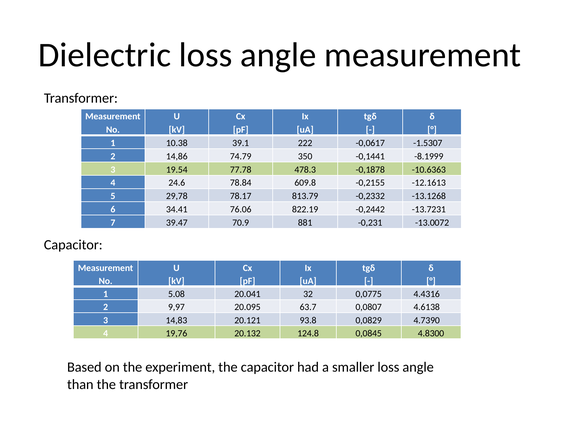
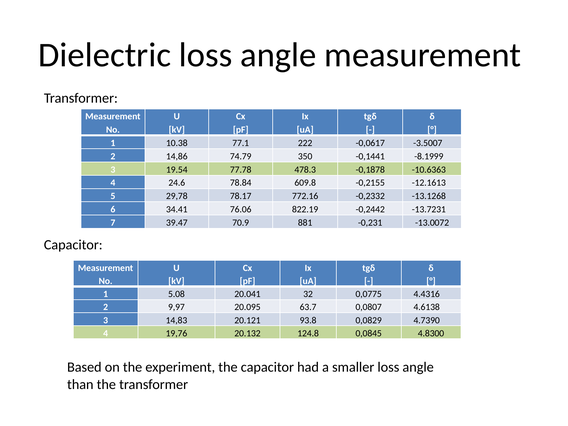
39.1: 39.1 -> 77.1 (241, 143)
-1.5307: -1.5307 -> -3.5007 (428, 143)
813.79: 813.79 -> 772.16 (305, 196)
